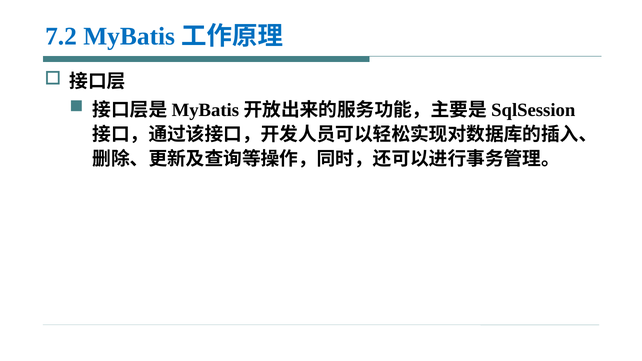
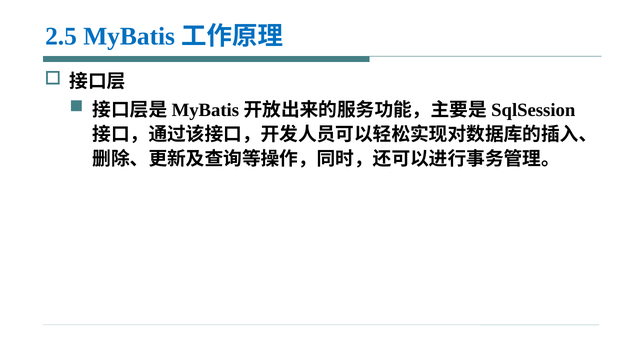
7.2: 7.2 -> 2.5 (61, 36)
